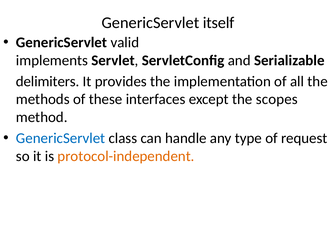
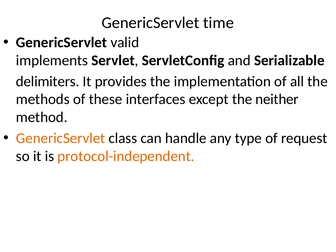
itself: itself -> time (218, 23)
scopes: scopes -> neither (277, 99)
GenericServlet colour: blue -> orange (61, 138)
